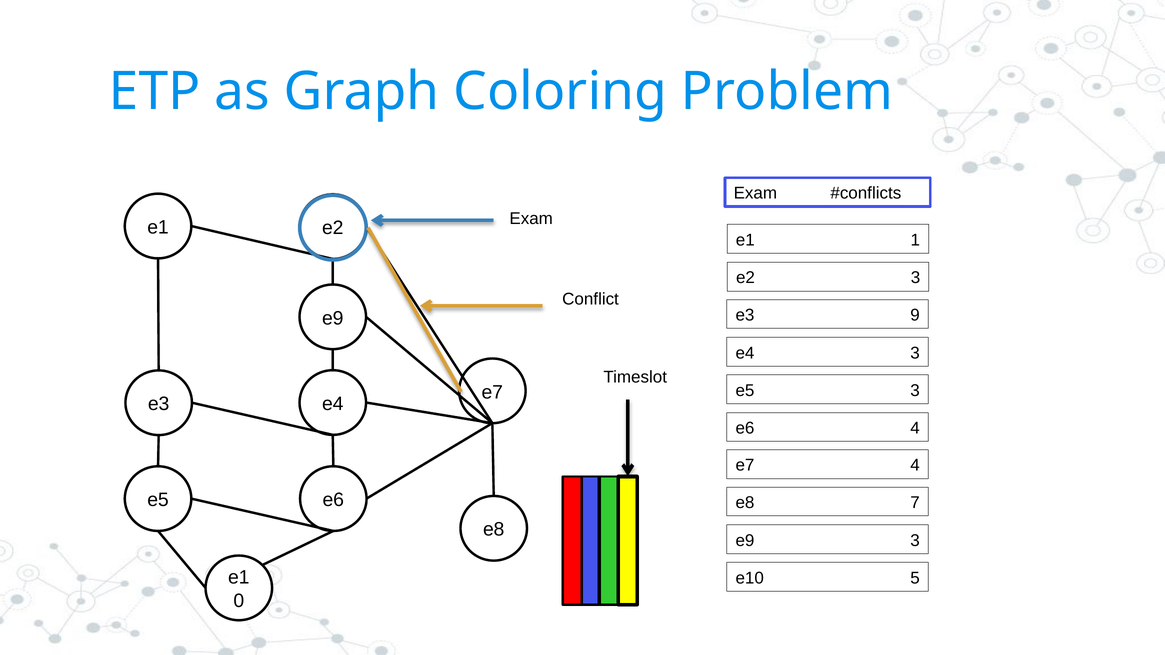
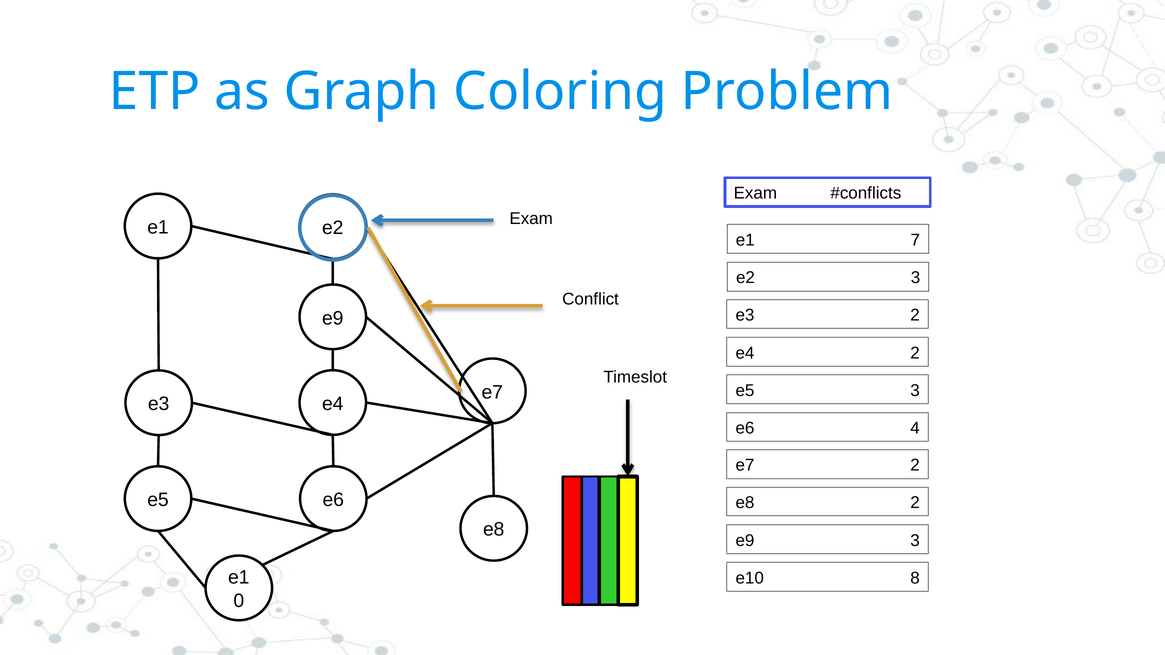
1: 1 -> 7 (915, 240)
e3 9: 9 -> 2 (915, 315)
e4 3: 3 -> 2 (915, 353)
e7 4: 4 -> 2 (915, 466)
e8 7: 7 -> 2 (915, 503)
5: 5 -> 8 (915, 578)
